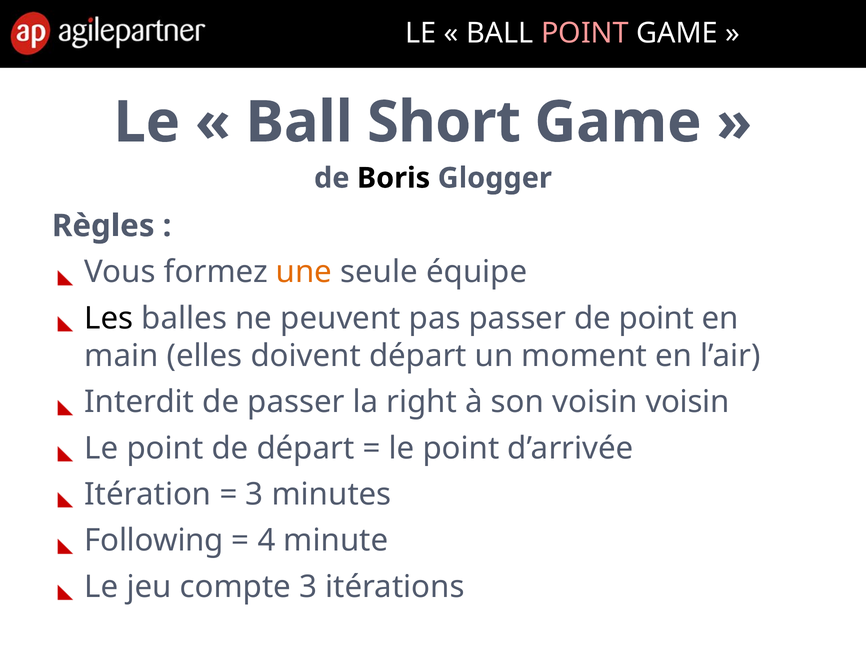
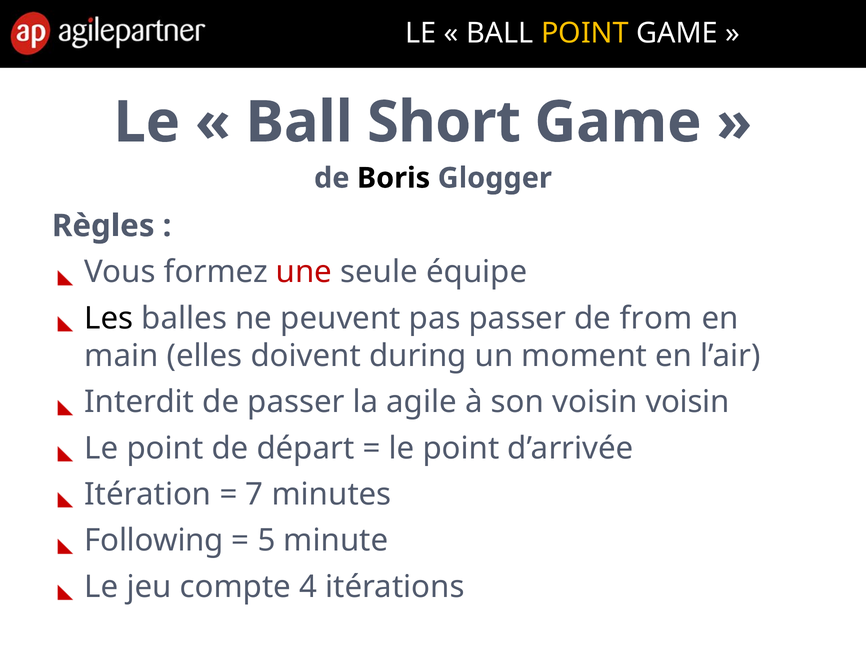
POINT colour: pink -> yellow (585, 33)
une colour: orange -> red (304, 272)
de point: point -> from (656, 318)
doivent départ: départ -> during (418, 356)
la right: right -> agile (422, 402)
3: 3 -> 7 (254, 494)
4: 4 -> 5 (266, 540)
compte 3: 3 -> 4 (308, 586)
